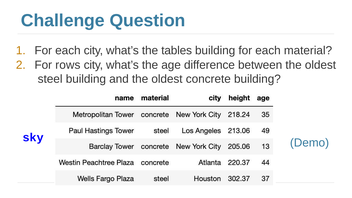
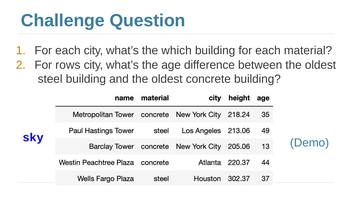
tables: tables -> which (177, 50)
